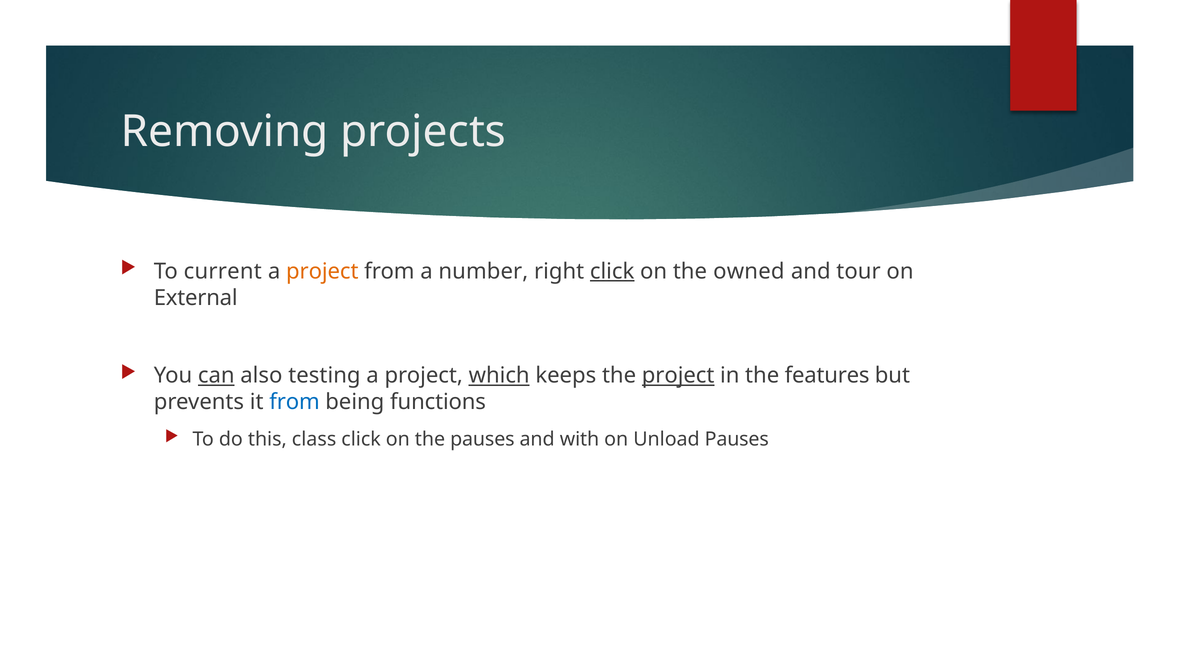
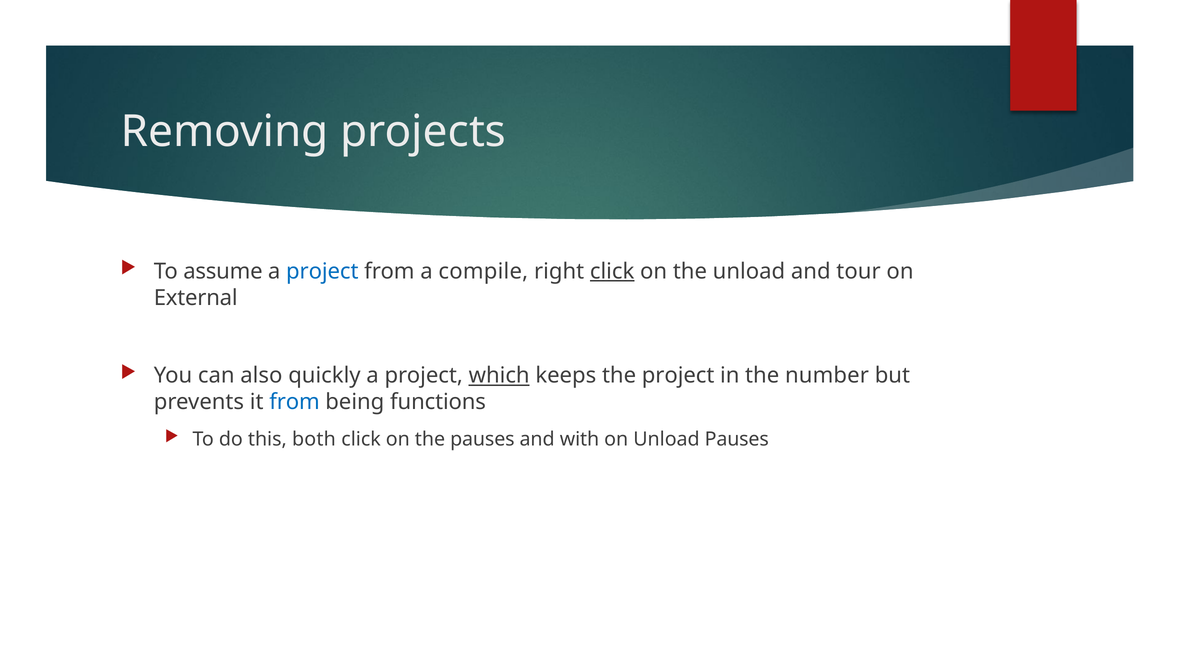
current: current -> assume (223, 271)
project colour: orange -> blue (322, 271)
number: number -> compile (483, 271)
the owned: owned -> unload (749, 271)
can underline: present -> none (216, 375)
testing: testing -> quickly (324, 375)
project underline: present -> none (678, 375)
features: features -> number (827, 375)
class: class -> both (314, 439)
